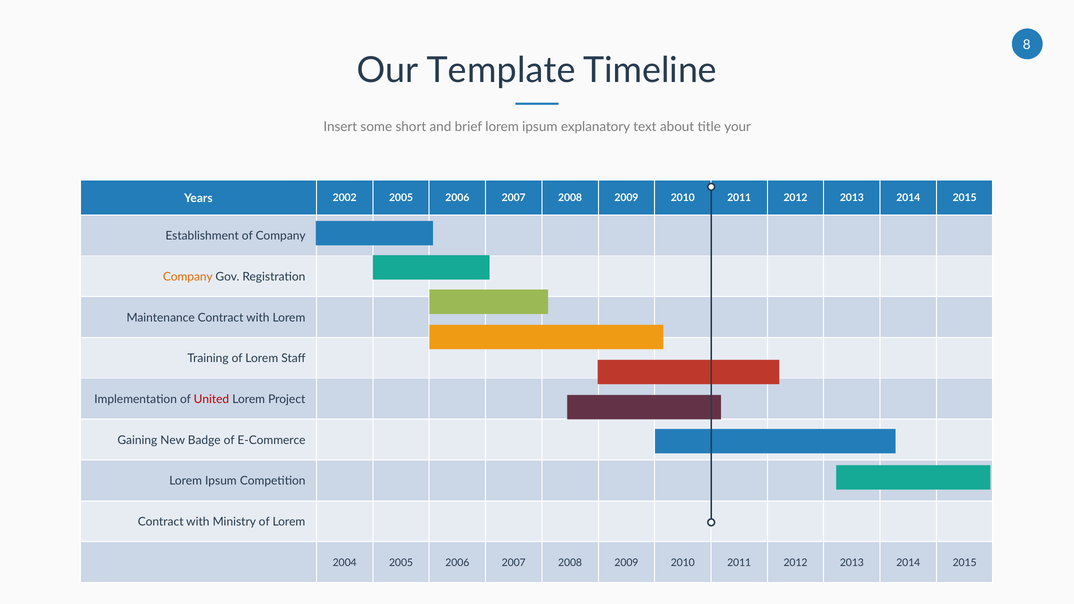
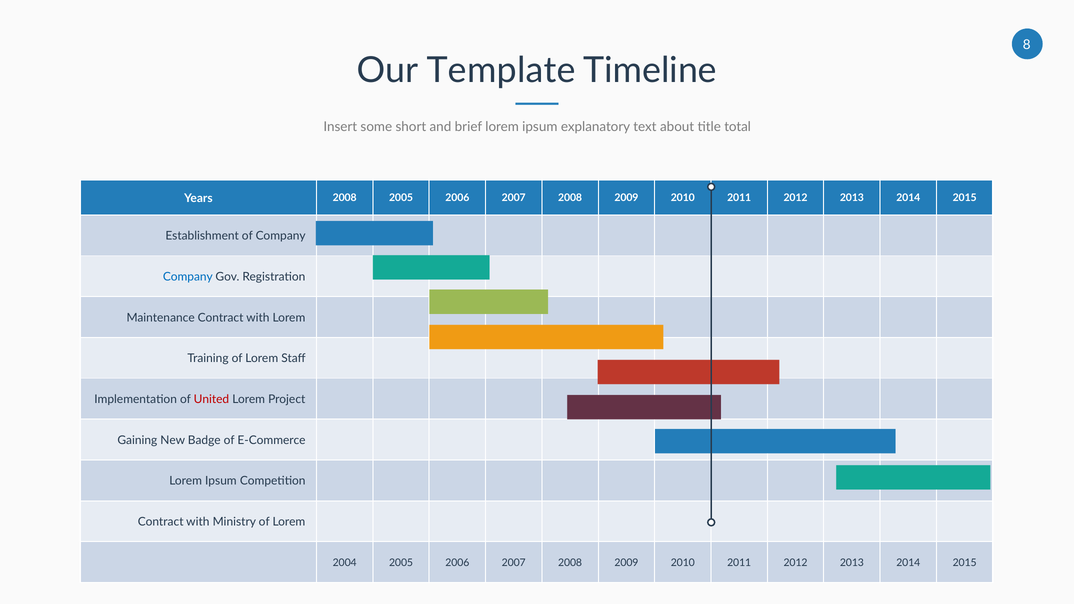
your: your -> total (738, 127)
Years 2002: 2002 -> 2008 (345, 198)
Company colour: orange -> blue (188, 277)
